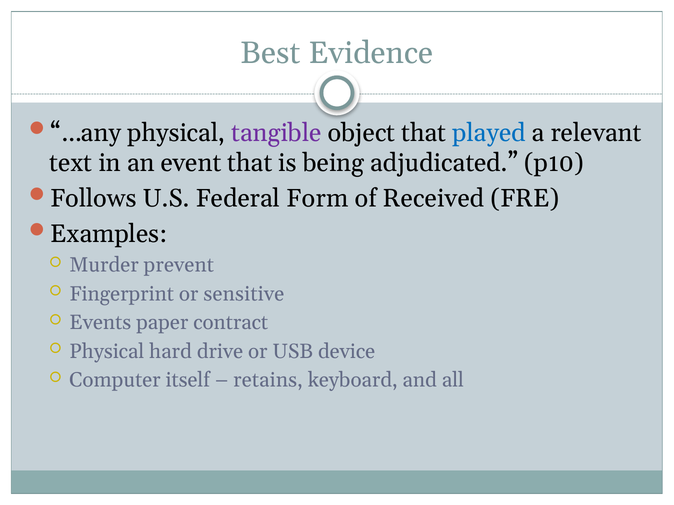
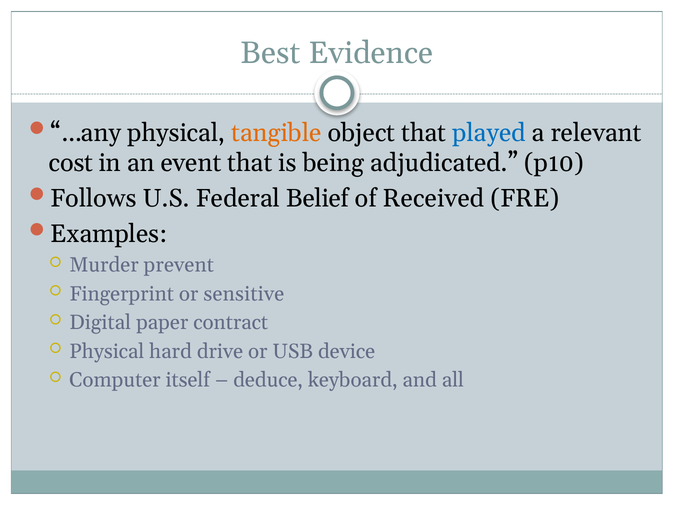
tangible colour: purple -> orange (276, 133)
text: text -> cost (71, 163)
Form: Form -> Belief (318, 199)
Events: Events -> Digital (100, 323)
retains: retains -> deduce (268, 380)
